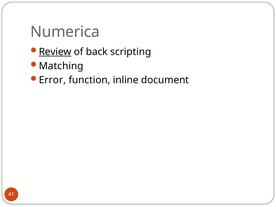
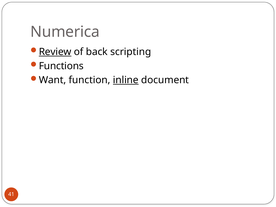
Matching: Matching -> Functions (61, 66)
Error: Error -> Want (52, 80)
inline underline: none -> present (126, 80)
